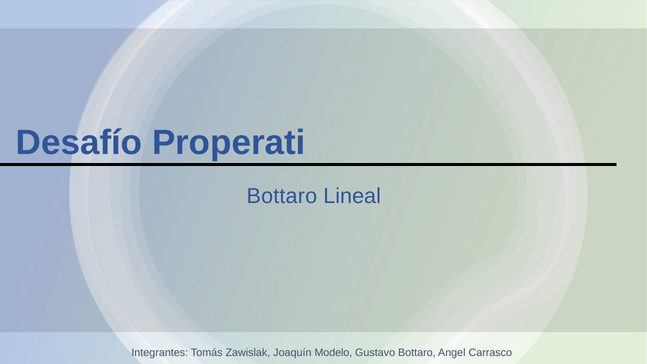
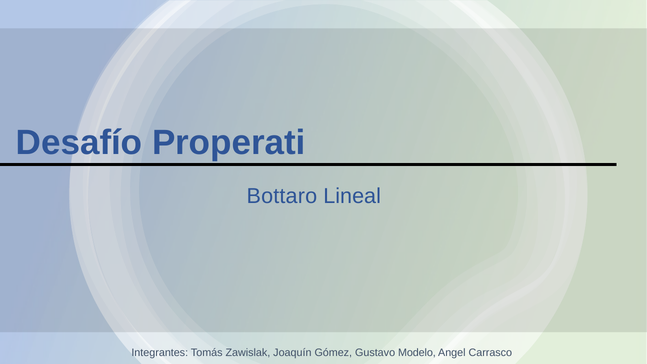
Modelo: Modelo -> Gómez (333, 353)
Gustavo Bottaro: Bottaro -> Modelo (417, 353)
